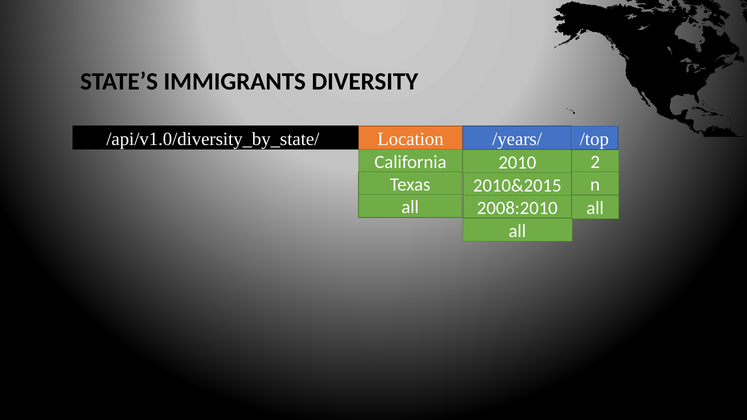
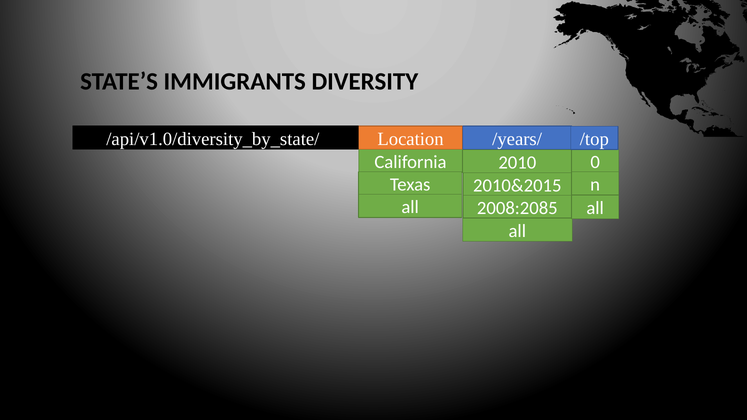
2: 2 -> 0 (595, 162)
2008:2010: 2008:2010 -> 2008:2085 (517, 208)
